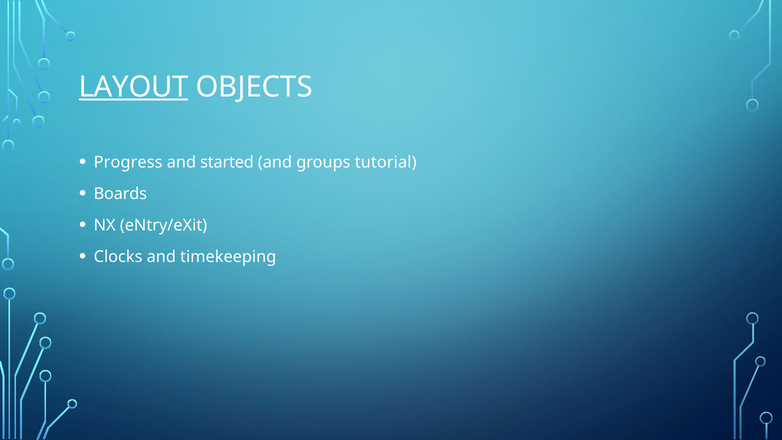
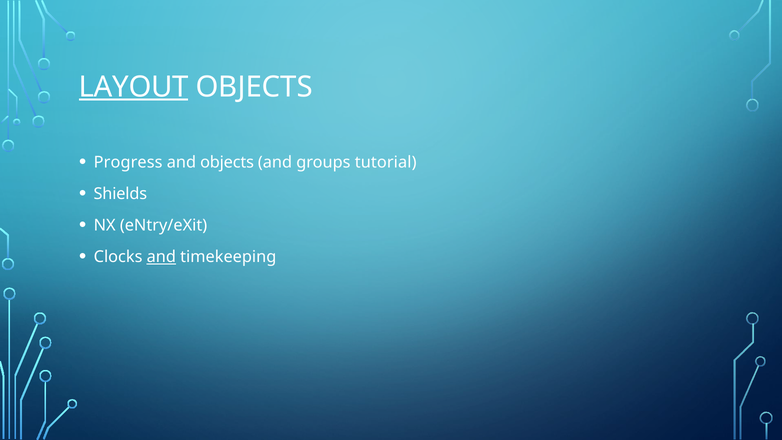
and started: started -> objects (227, 162)
Boards: Boards -> Shields (120, 194)
and underline: none -> present (161, 257)
